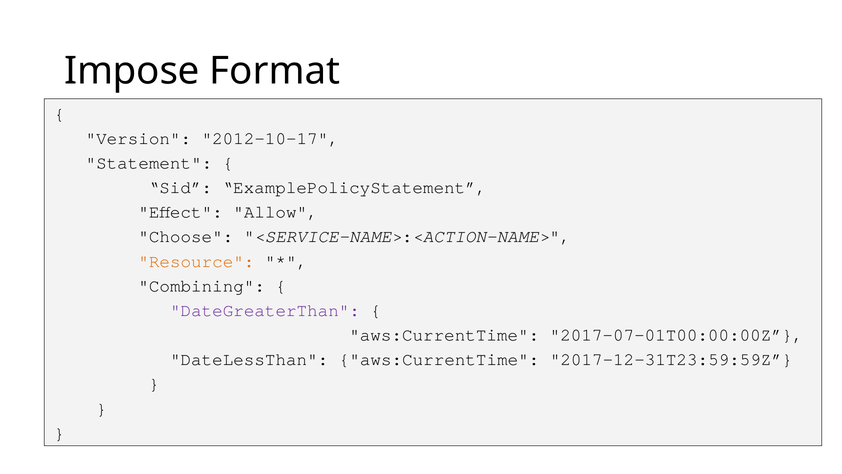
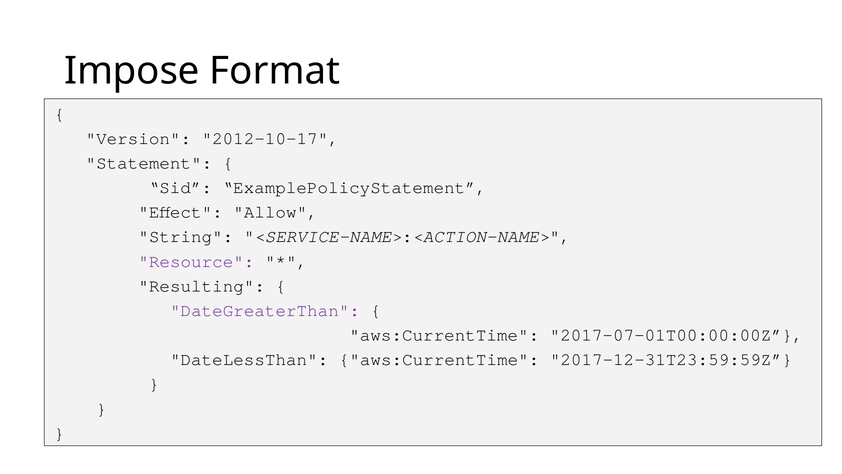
Choose: Choose -> String (186, 236)
Resource colour: orange -> purple (196, 261)
Combining: Combining -> Resulting (202, 286)
